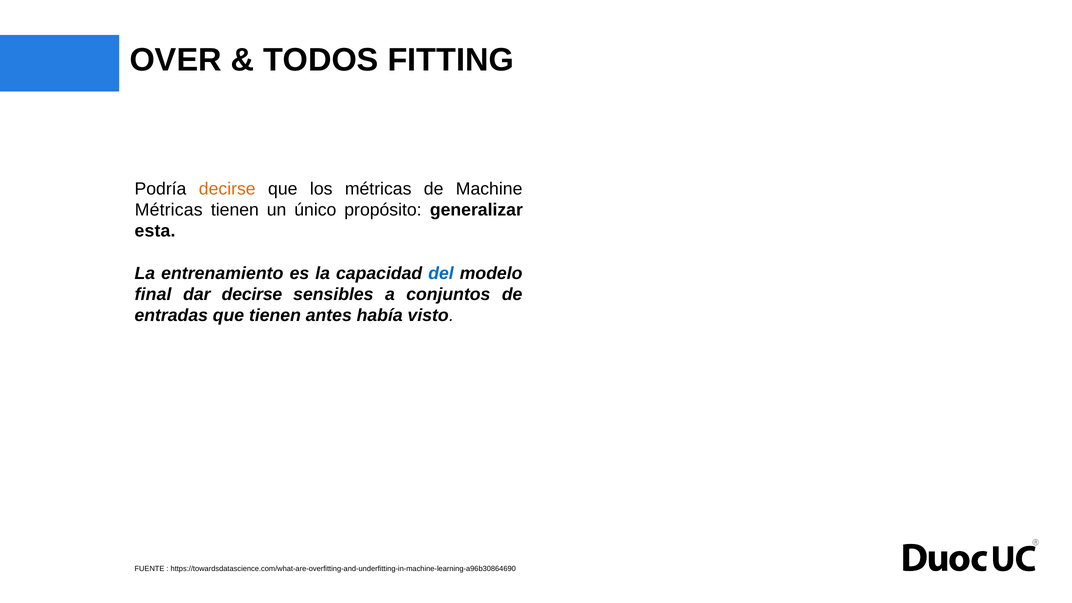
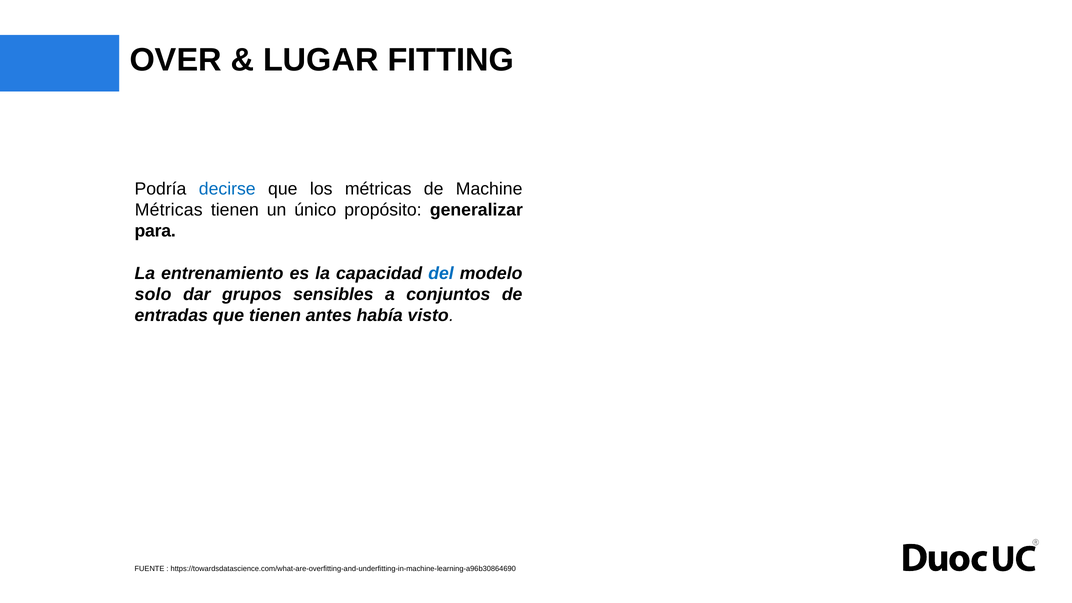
TODOS: TODOS -> LUGAR (321, 60)
decirse colour: orange -> blue (227, 189)
esta: esta -> para (155, 231)
final: final -> solo (153, 294)
dar decirse: decirse -> grupos (252, 294)
